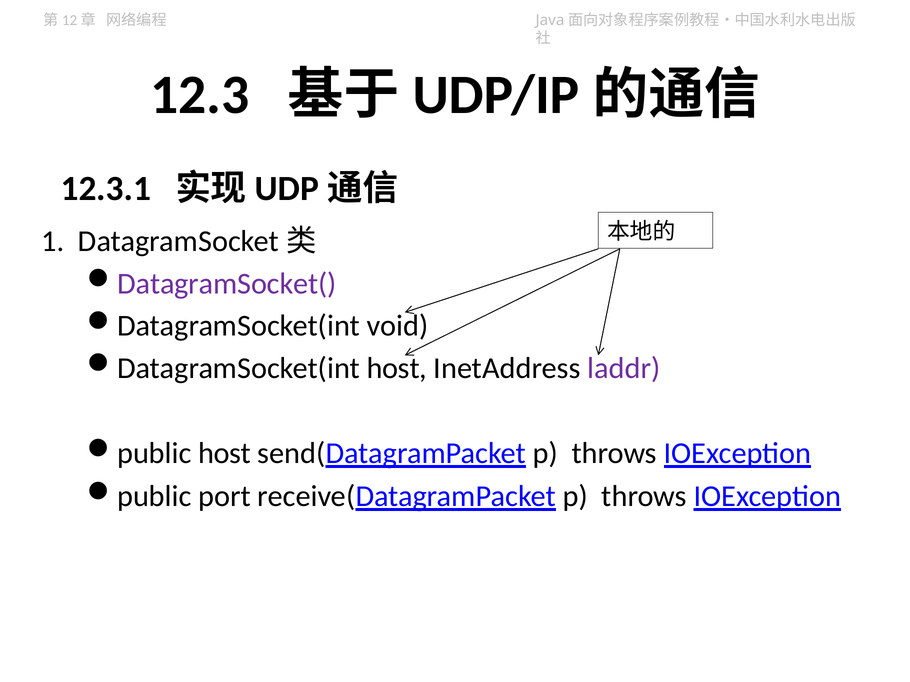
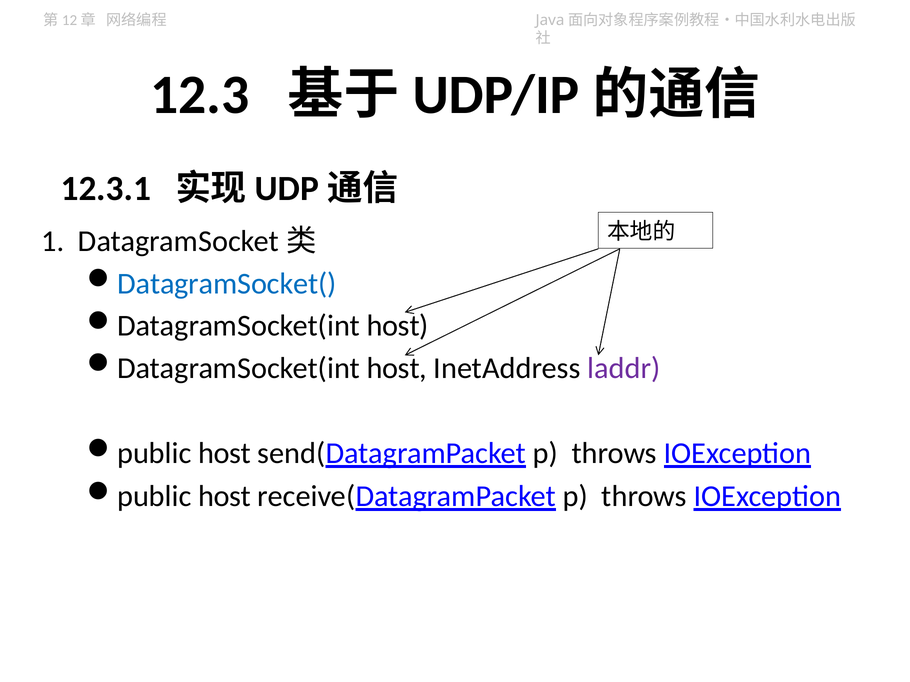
DatagramSocket( colour: purple -> blue (227, 284)
void: void -> host (398, 326)
port: port -> host (225, 497)
